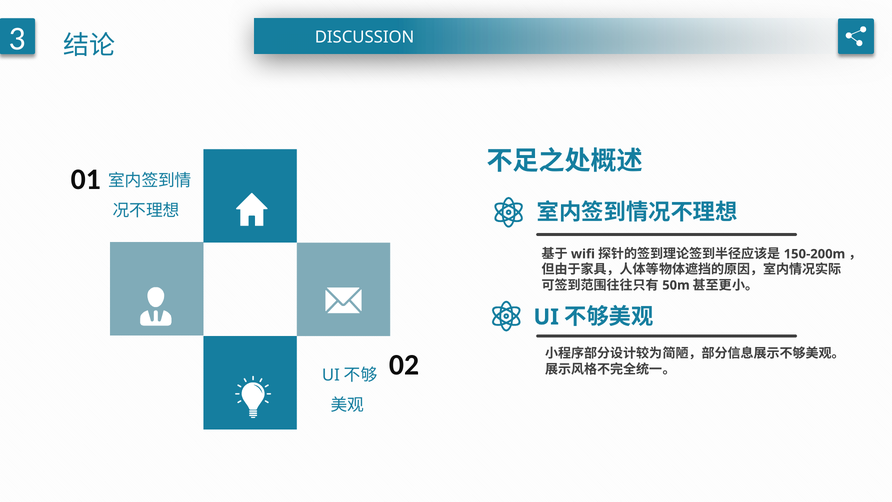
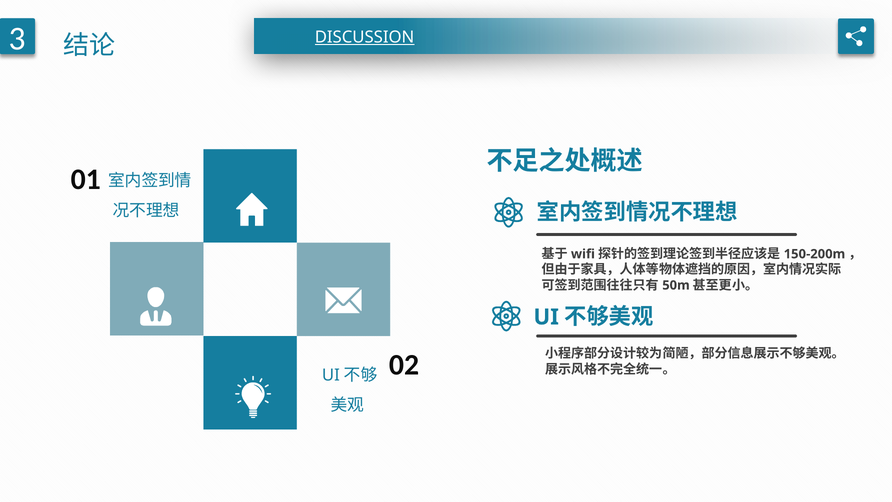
DISCUSSION underline: none -> present (365, 37)
